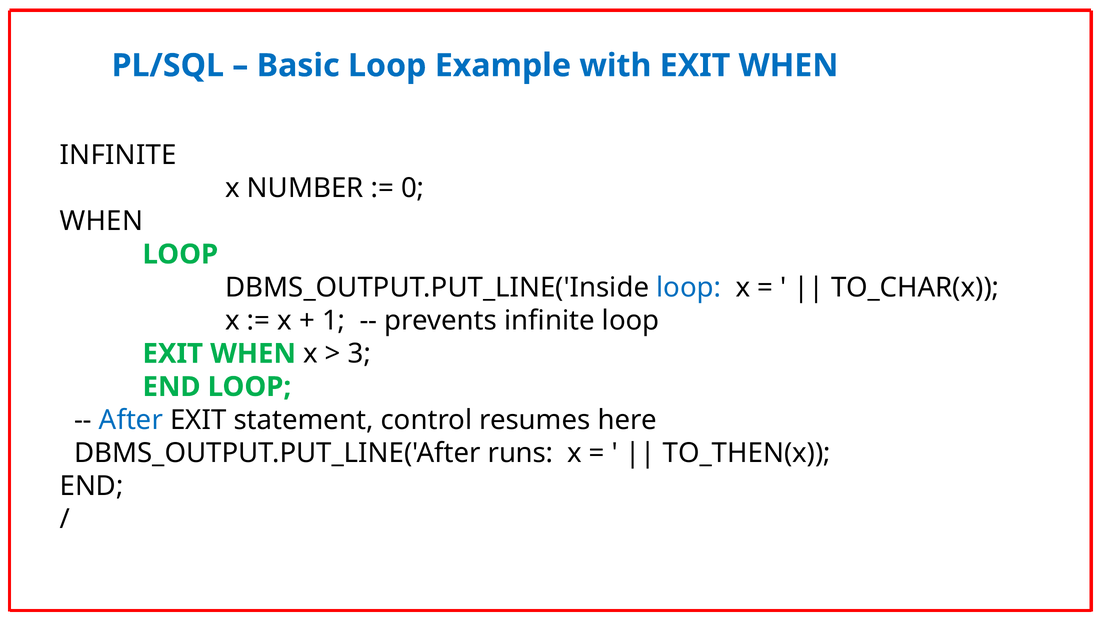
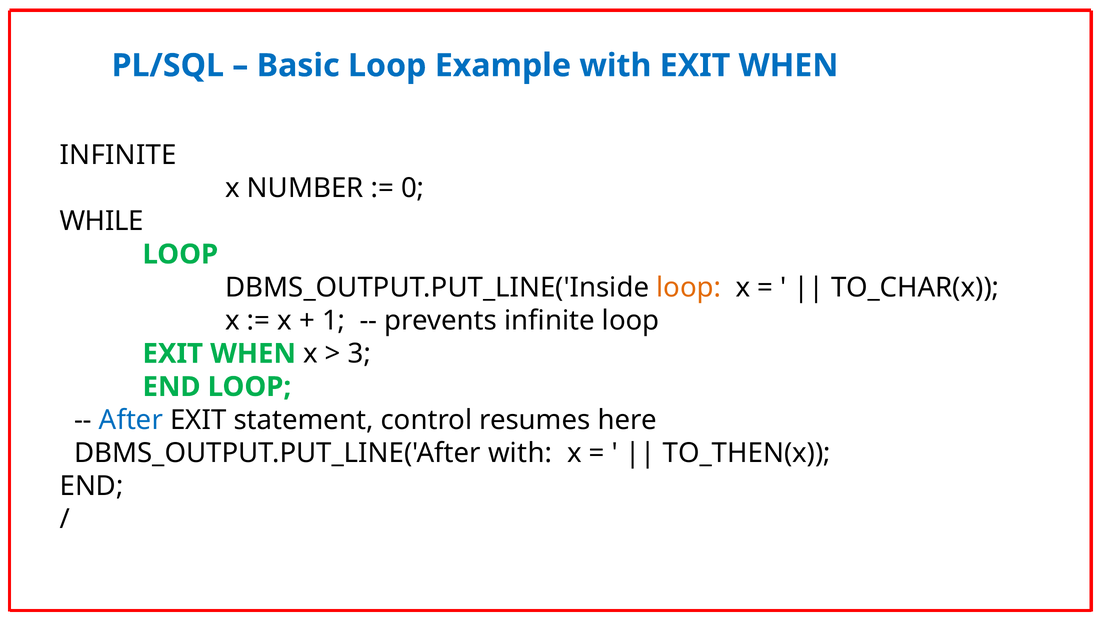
WHEN: WHEN -> WHILE (102, 221)
loop colour: blue -> orange (689, 287)
DBMS_OUTPUT.PUT_LINE('After runs: runs -> with (520, 453)
